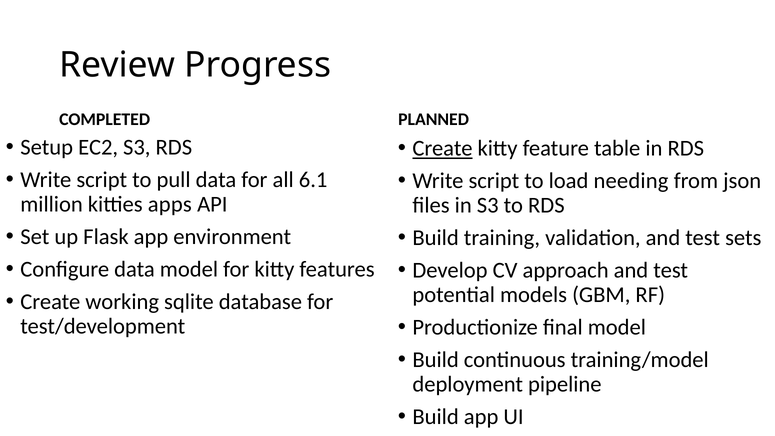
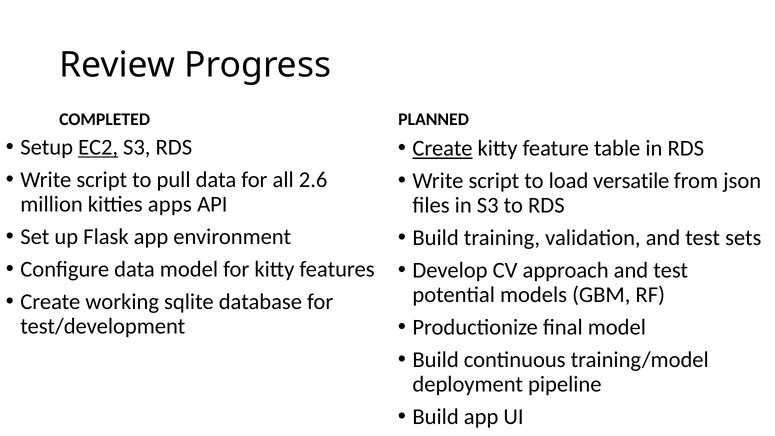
EC2 underline: none -> present (98, 147)
6.1: 6.1 -> 2.6 (313, 180)
needing: needing -> versatile (631, 181)
